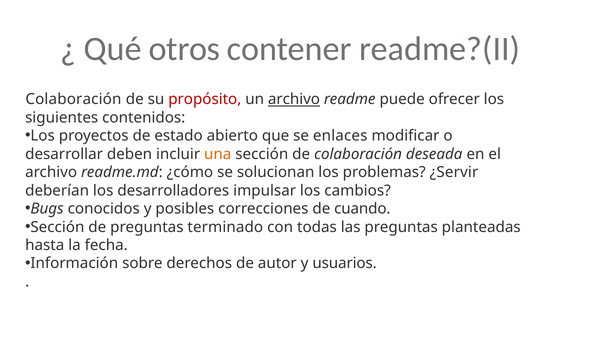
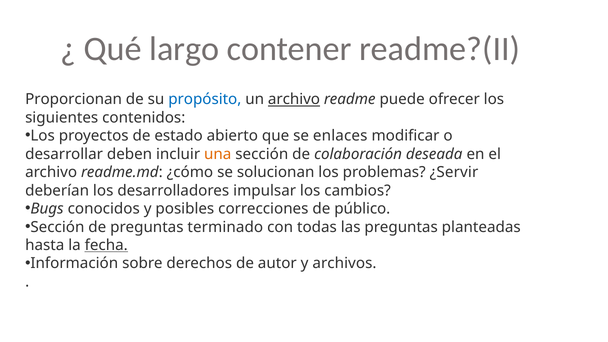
otros: otros -> largo (184, 49)
Colaboración: Colaboración -> Proporcionan (74, 99)
propósito colour: red -> blue (205, 99)
cuando: cuando -> público (362, 209)
fecha underline: none -> present (106, 245)
usuarios: usuarios -> archivos (344, 263)
